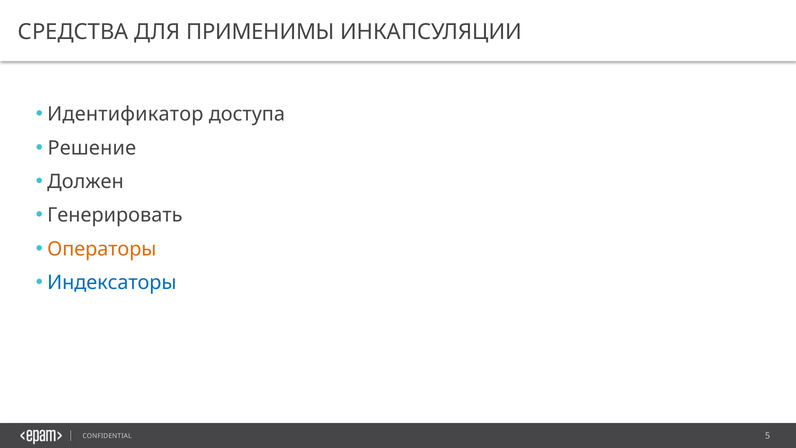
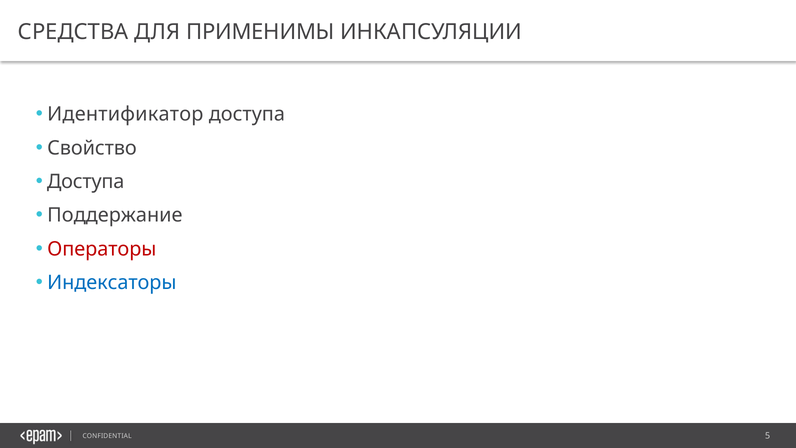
Решение: Решение -> Свойство (92, 148)
Должен: Должен -> Доступа (86, 182)
Генерировать: Генерировать -> Поддержание (115, 215)
Операторы colour: orange -> red (102, 249)
